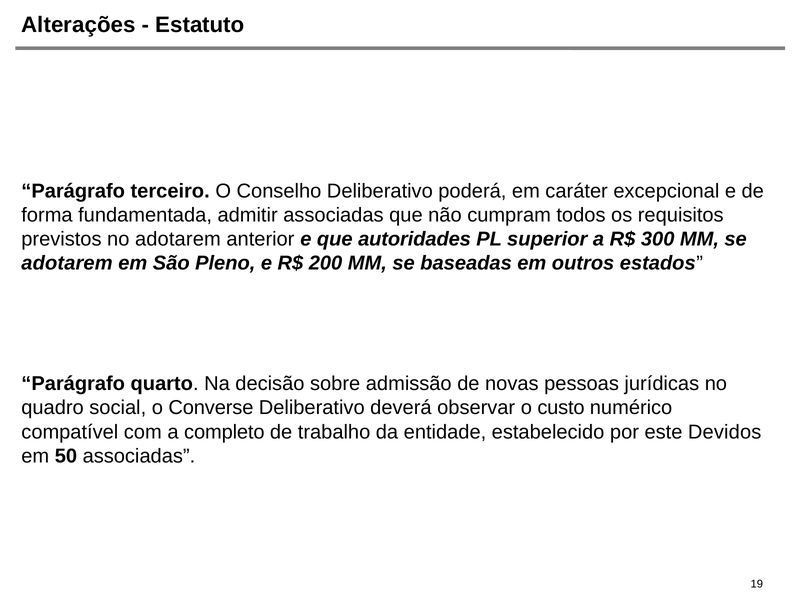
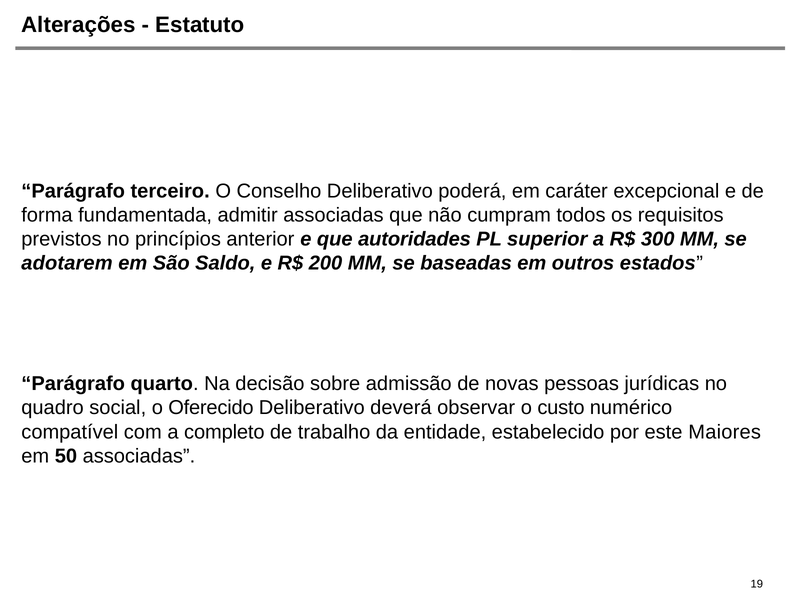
no adotarem: adotarem -> princípios (178, 239)
Pleno: Pleno -> Saldo (225, 263)
Converse: Converse -> Oferecido (211, 408)
Devidos: Devidos -> Maiores (725, 432)
